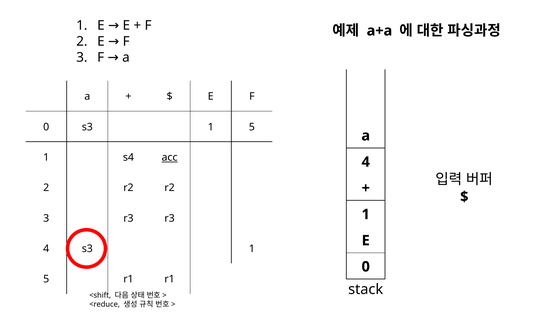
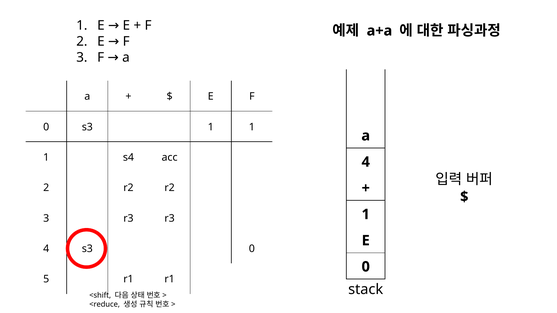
0 s3 1 5: 5 -> 1 (252, 127)
acc underline: present -> none (170, 158)
4 s3 1: 1 -> 0 (252, 249)
